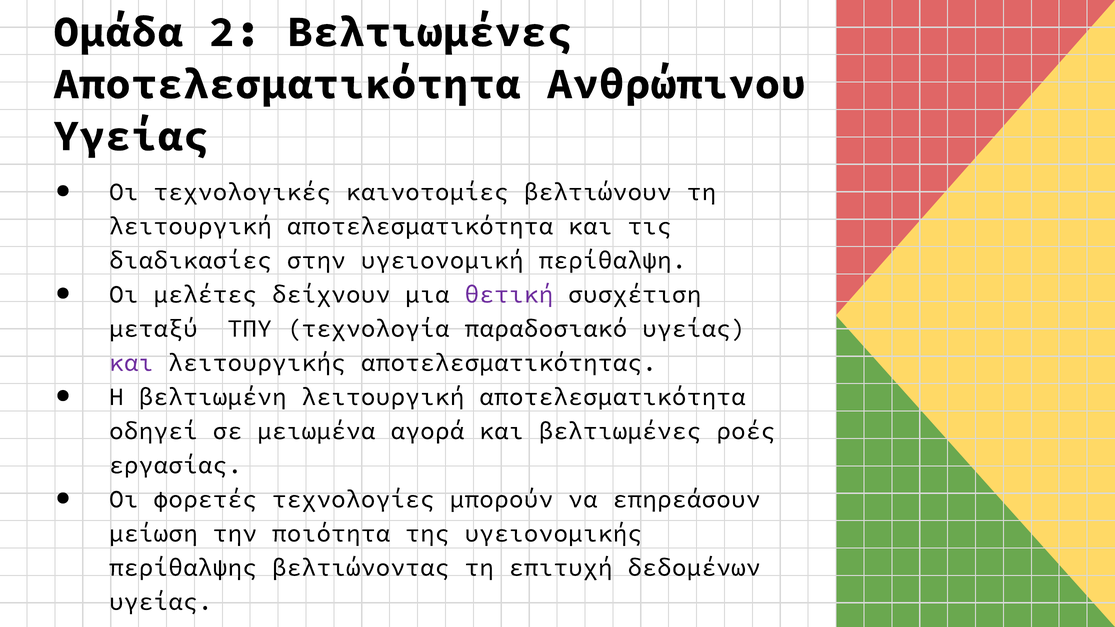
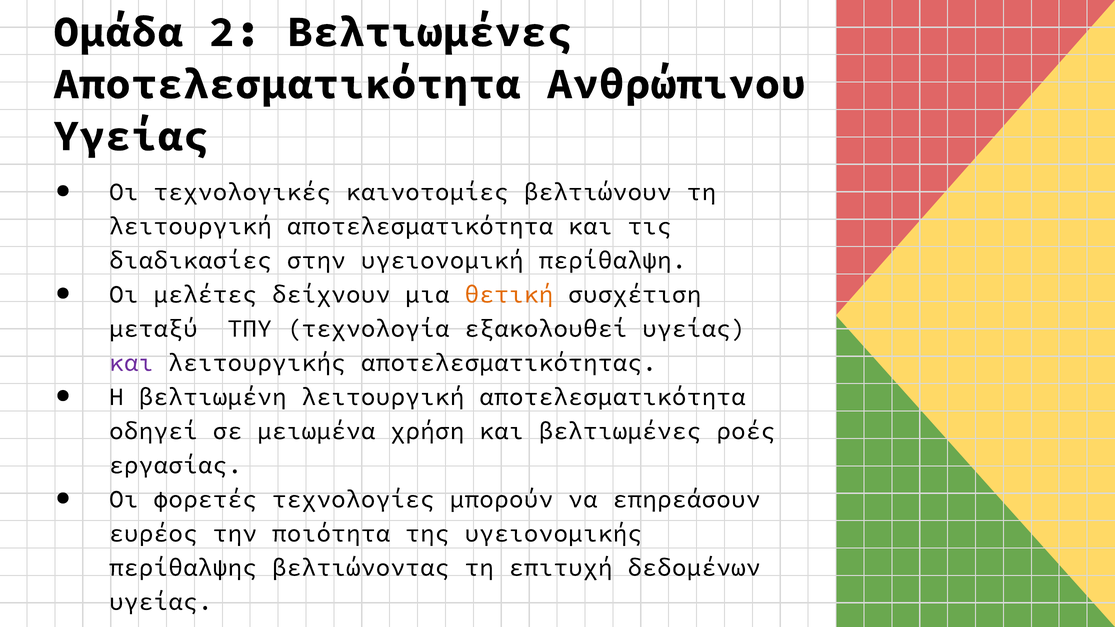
θετική colour: purple -> orange (509, 294)
παραδοσιακό: παραδοσιακό -> εξακολουθεί (546, 329)
αγορά: αγορά -> χρήση (427, 431)
μείωση: μείωση -> ευρέος (153, 533)
